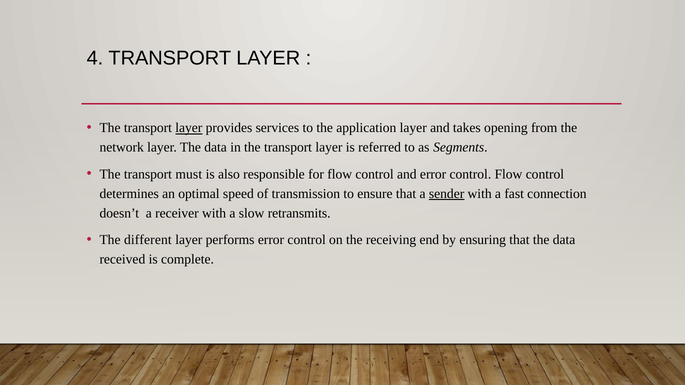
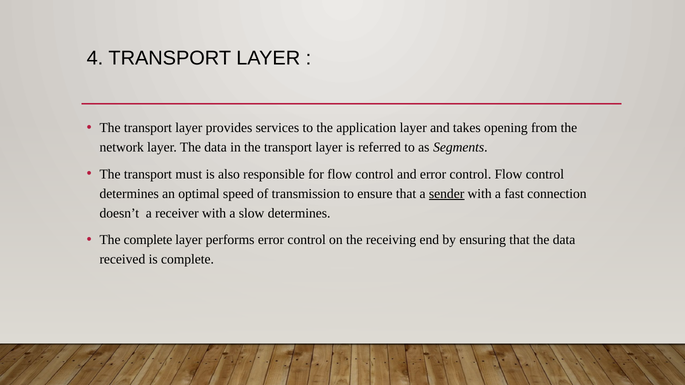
layer underline: present -> none (189, 128)
slow retransmits: retransmits -> determines (299, 213)
The different: different -> complete (148, 240)
